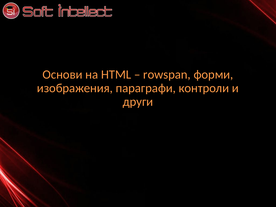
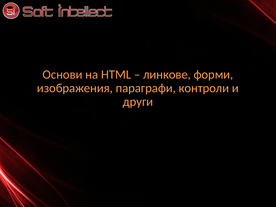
rowspan: rowspan -> линкове (167, 74)
